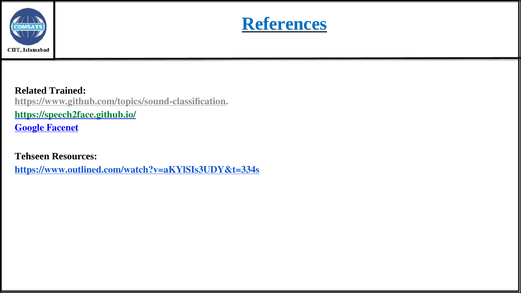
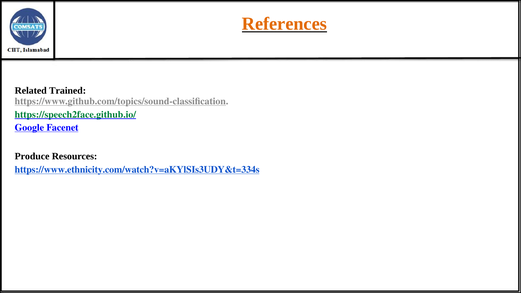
References colour: blue -> orange (284, 24)
Tehseen: Tehseen -> Produce (32, 156)
https://www.outlined.com/watch?v=aKYlSIs3UDY&t=334s: https://www.outlined.com/watch?v=aKYlSIs3UDY&t=334s -> https://www.ethnicity.com/watch?v=aKYlSIs3UDY&t=334s (137, 170)
